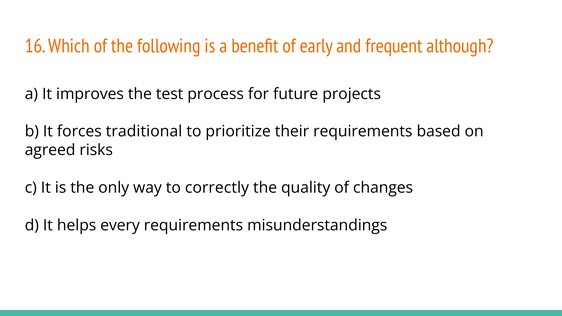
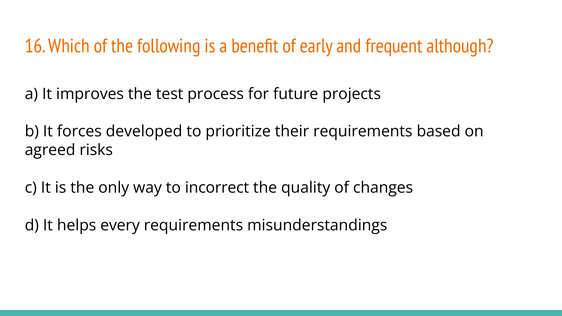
traditional: traditional -> developed (144, 131)
correctly: correctly -> incorrect (217, 188)
